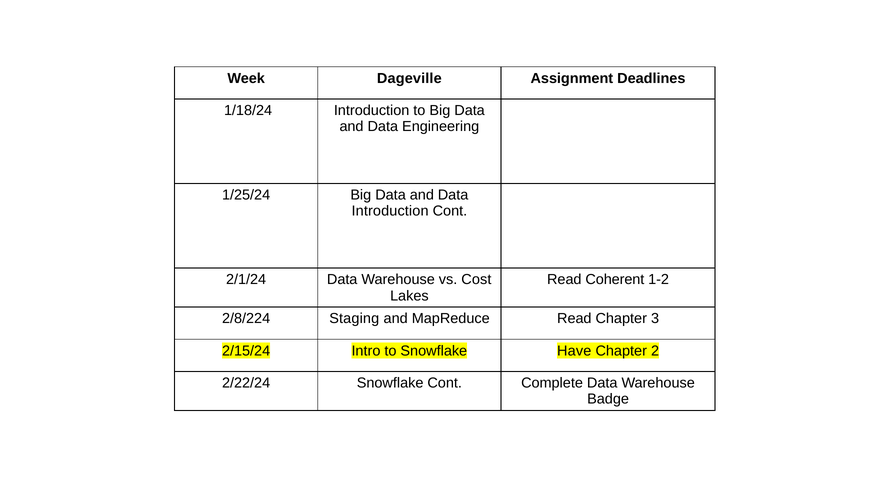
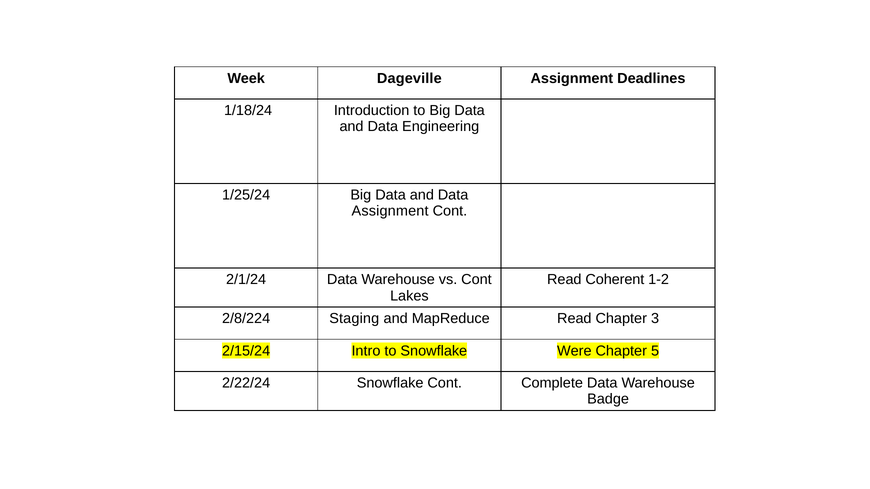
Introduction: Introduction -> Assignment (390, 211)
vs Cost: Cost -> Cont (476, 280)
Have: Have -> Were (574, 351)
2: 2 -> 5 (655, 351)
